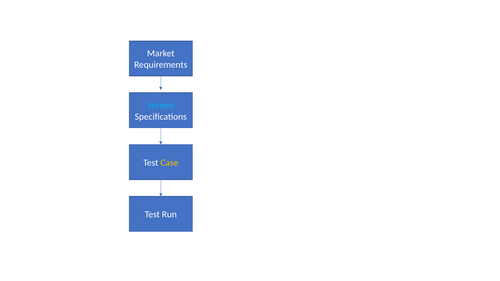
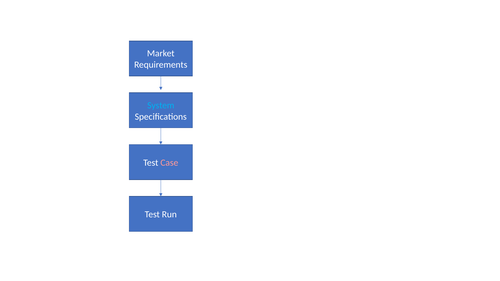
Case colour: yellow -> pink (169, 163)
